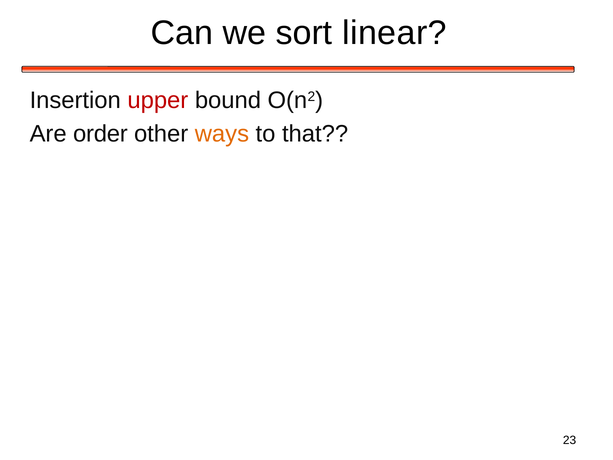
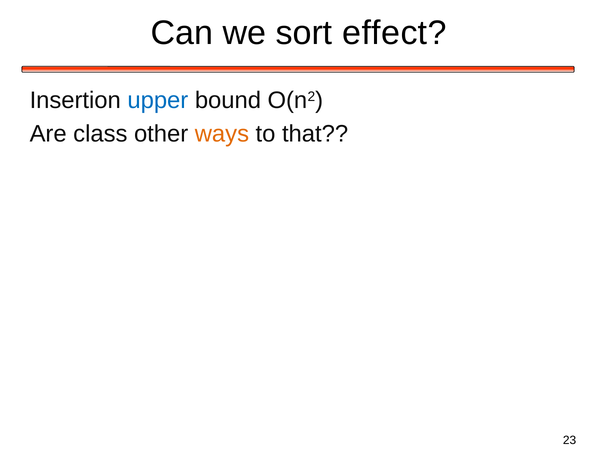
linear: linear -> effect (395, 33)
upper colour: red -> blue (158, 100)
order: order -> class (100, 134)
